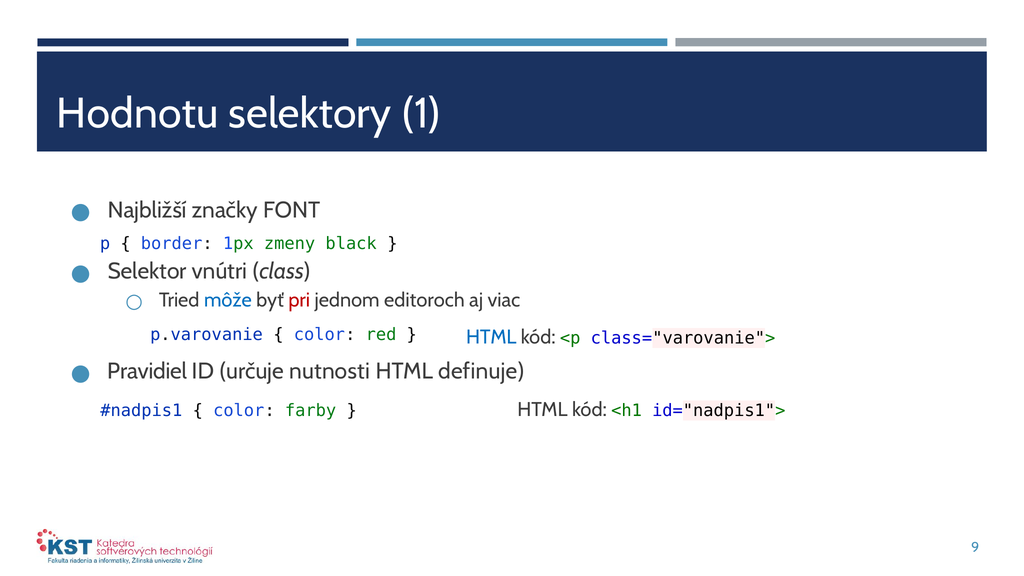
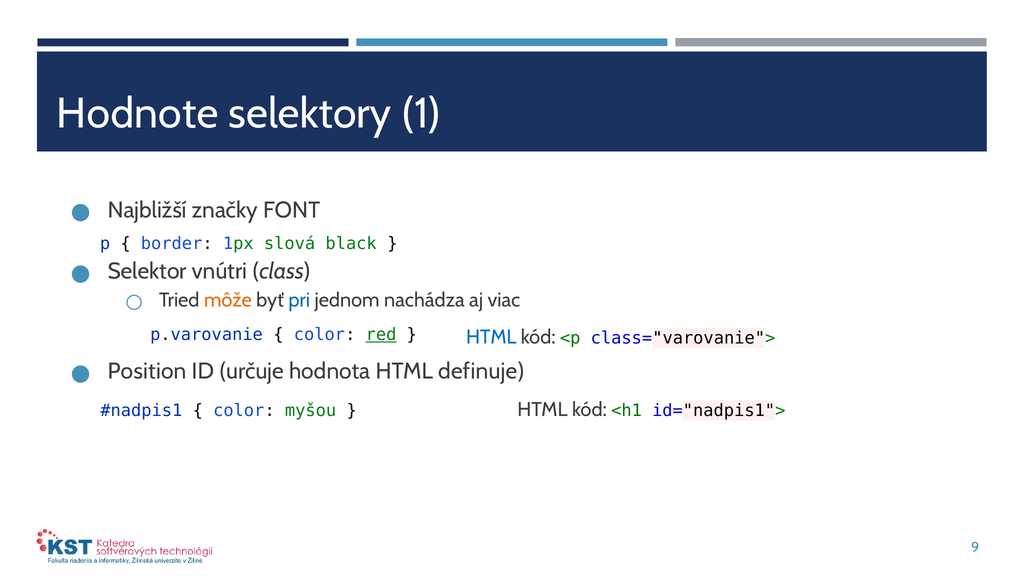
Hodnotu: Hodnotu -> Hodnote (138, 114)
zmeny: zmeny -> slová (290, 243)
môže colour: blue -> orange (228, 300)
pri colour: red -> blue (299, 300)
editoroch: editoroch -> nachádza (424, 300)
red underline: none -> present (381, 335)
Pravidiel: Pravidiel -> Position (147, 371)
nutnosti: nutnosti -> hodnota (330, 371)
farby: farby -> myšou (311, 411)
